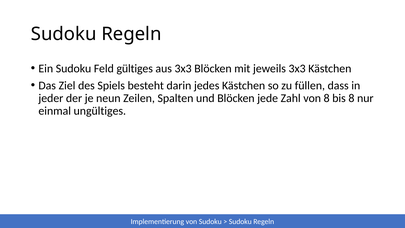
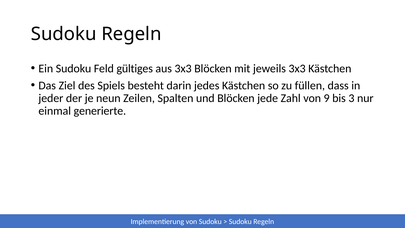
von 8: 8 -> 9 (327, 98)
bis 8: 8 -> 3 (351, 98)
ungültiges: ungültiges -> generierte (100, 111)
